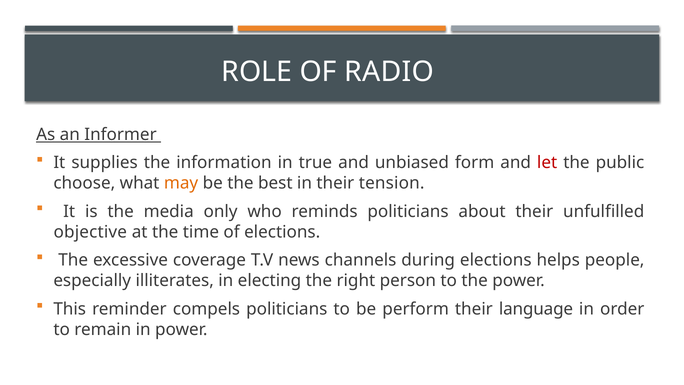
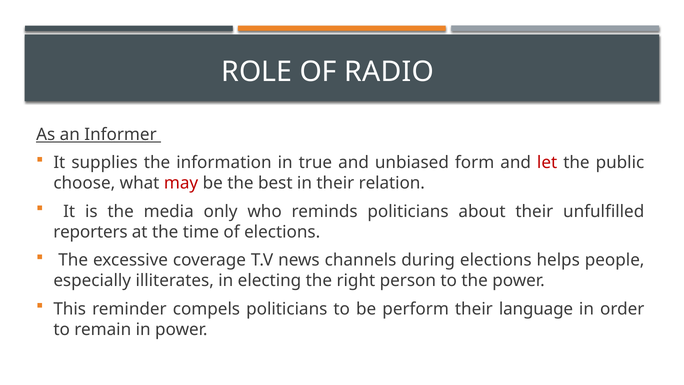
may colour: orange -> red (181, 183)
tension: tension -> relation (392, 183)
objective: objective -> reporters (90, 232)
